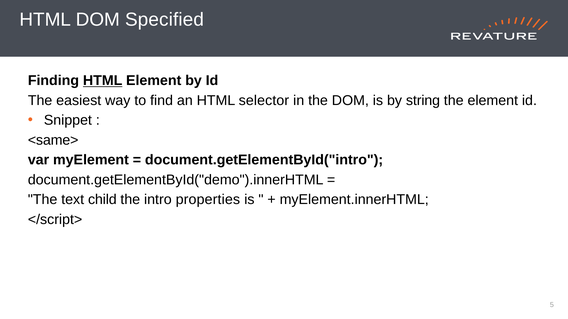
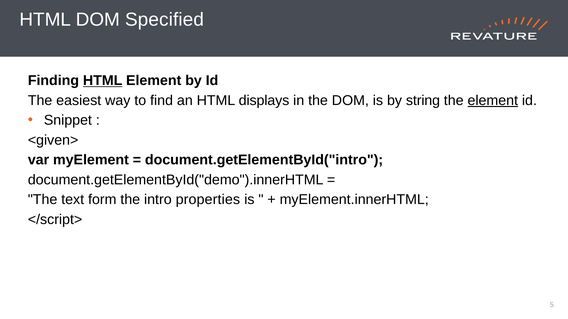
selector: selector -> displays (264, 101)
element underline: none -> present (493, 101)
<same>: <same> -> <given> (53, 140)
child: child -> form (102, 200)
